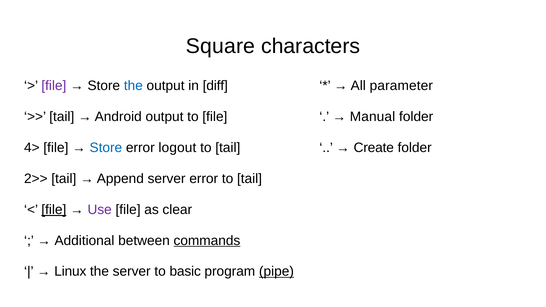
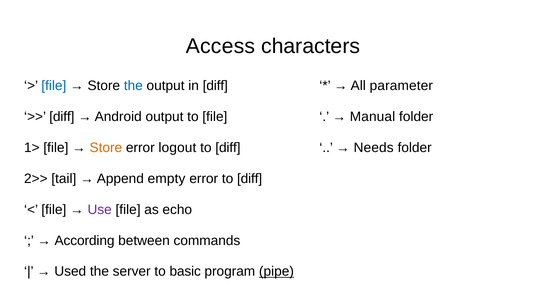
Square: Square -> Access (220, 46)
file colour: purple -> blue (54, 86)
tail: tail -> diff (62, 117)
4>: 4> -> 1> (32, 148)
Store colour: blue -> orange (106, 148)
tail: tail -> diff (228, 148)
Create: Create -> Needs (374, 148)
Append server: server -> empty (166, 179)
error to tail: tail -> diff (250, 179)
file underline: present -> none (54, 210)
clear: clear -> echo (177, 210)
Additional: Additional -> According (85, 241)
commands underline: present -> none (207, 241)
Linux: Linux -> Used (70, 272)
